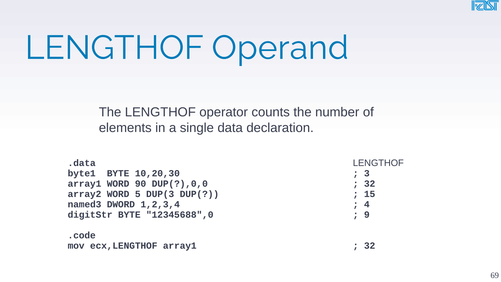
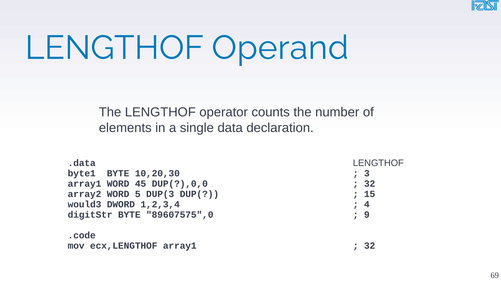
90: 90 -> 45 (141, 184)
named3: named3 -> would3 (85, 204)
12345688",0: 12345688",0 -> 89607575",0 (180, 215)
